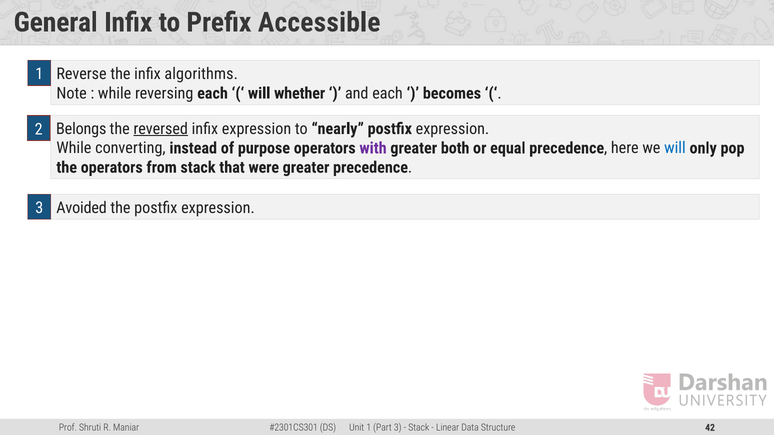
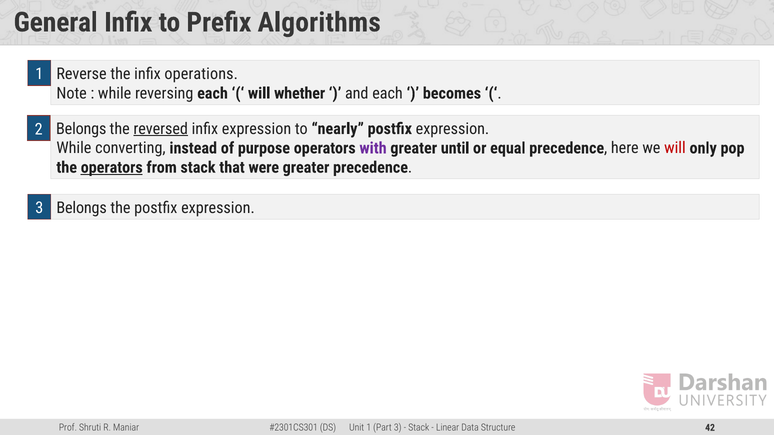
Accessible: Accessible -> Algorithms (319, 22)
algorithms: algorithms -> operations (201, 74)
both: both -> until (455, 148)
will colour: blue -> red (675, 148)
operators underline: none -> present (112, 168)
Avoided: Avoided -> Belongs (82, 208)
